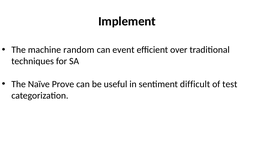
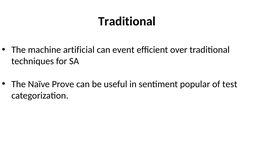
Implement: Implement -> Traditional (127, 21)
random: random -> artificial (79, 50)
difficult: difficult -> popular (195, 84)
